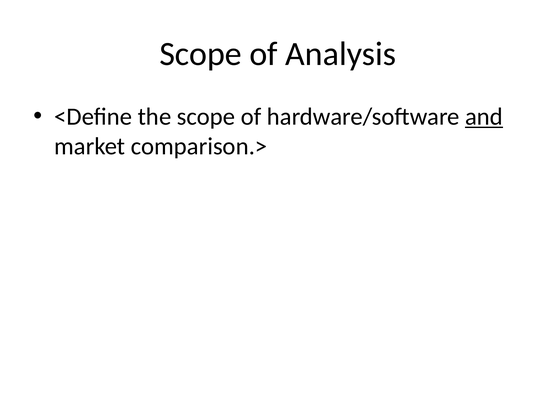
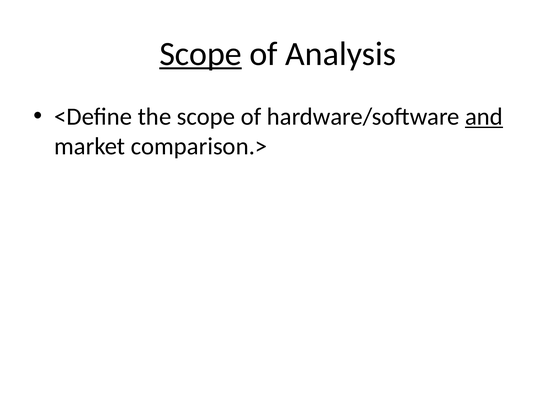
Scope underline: none -> present (201, 54)
